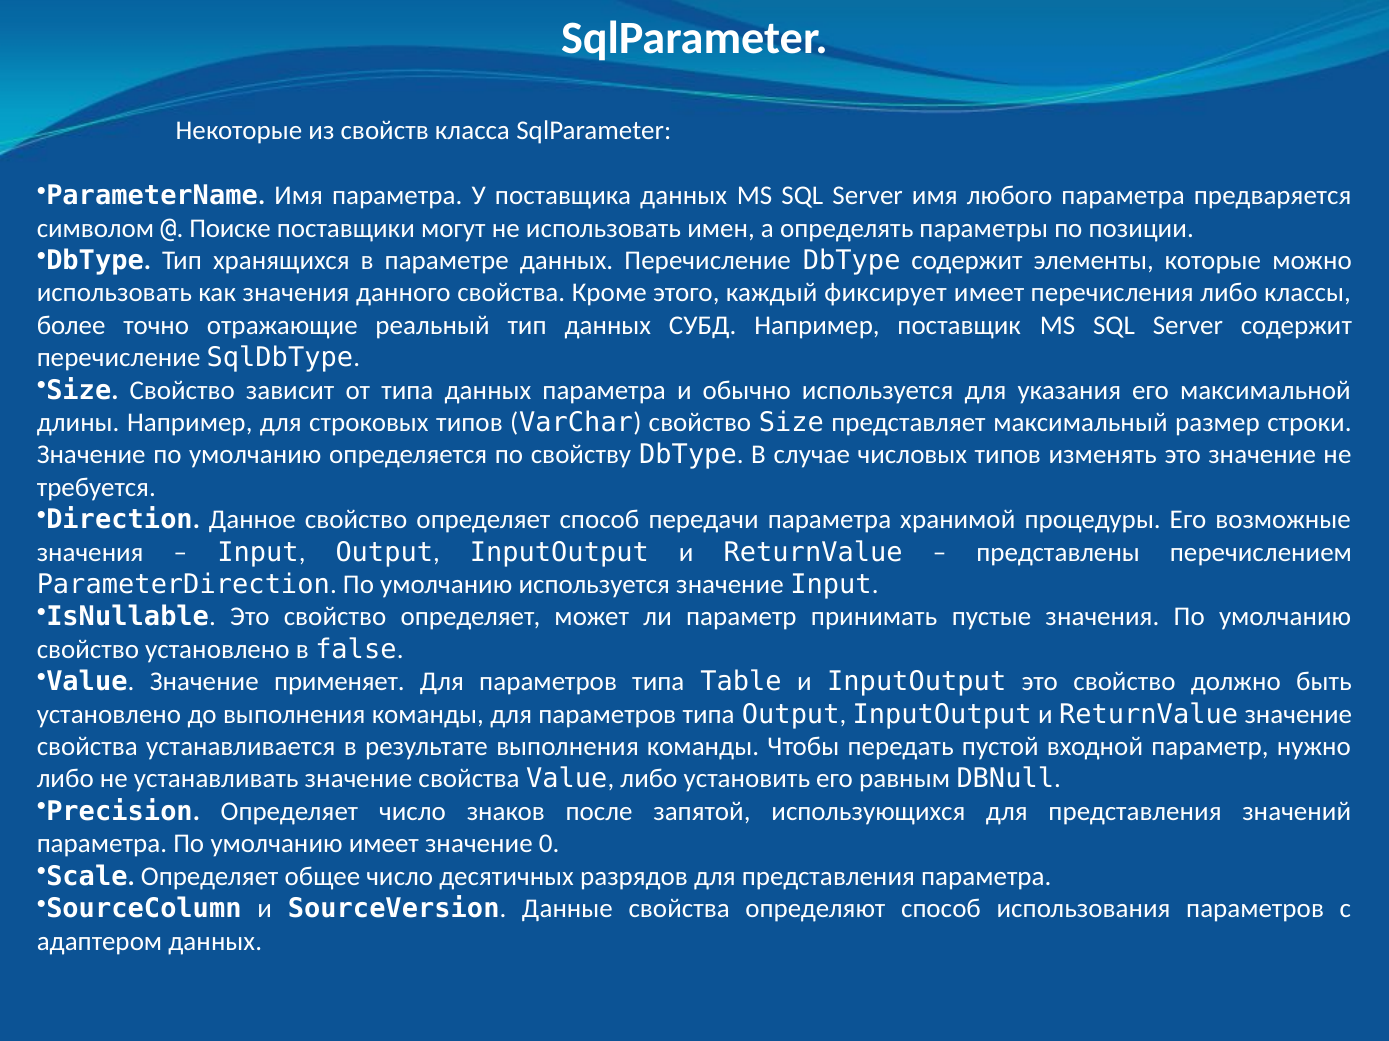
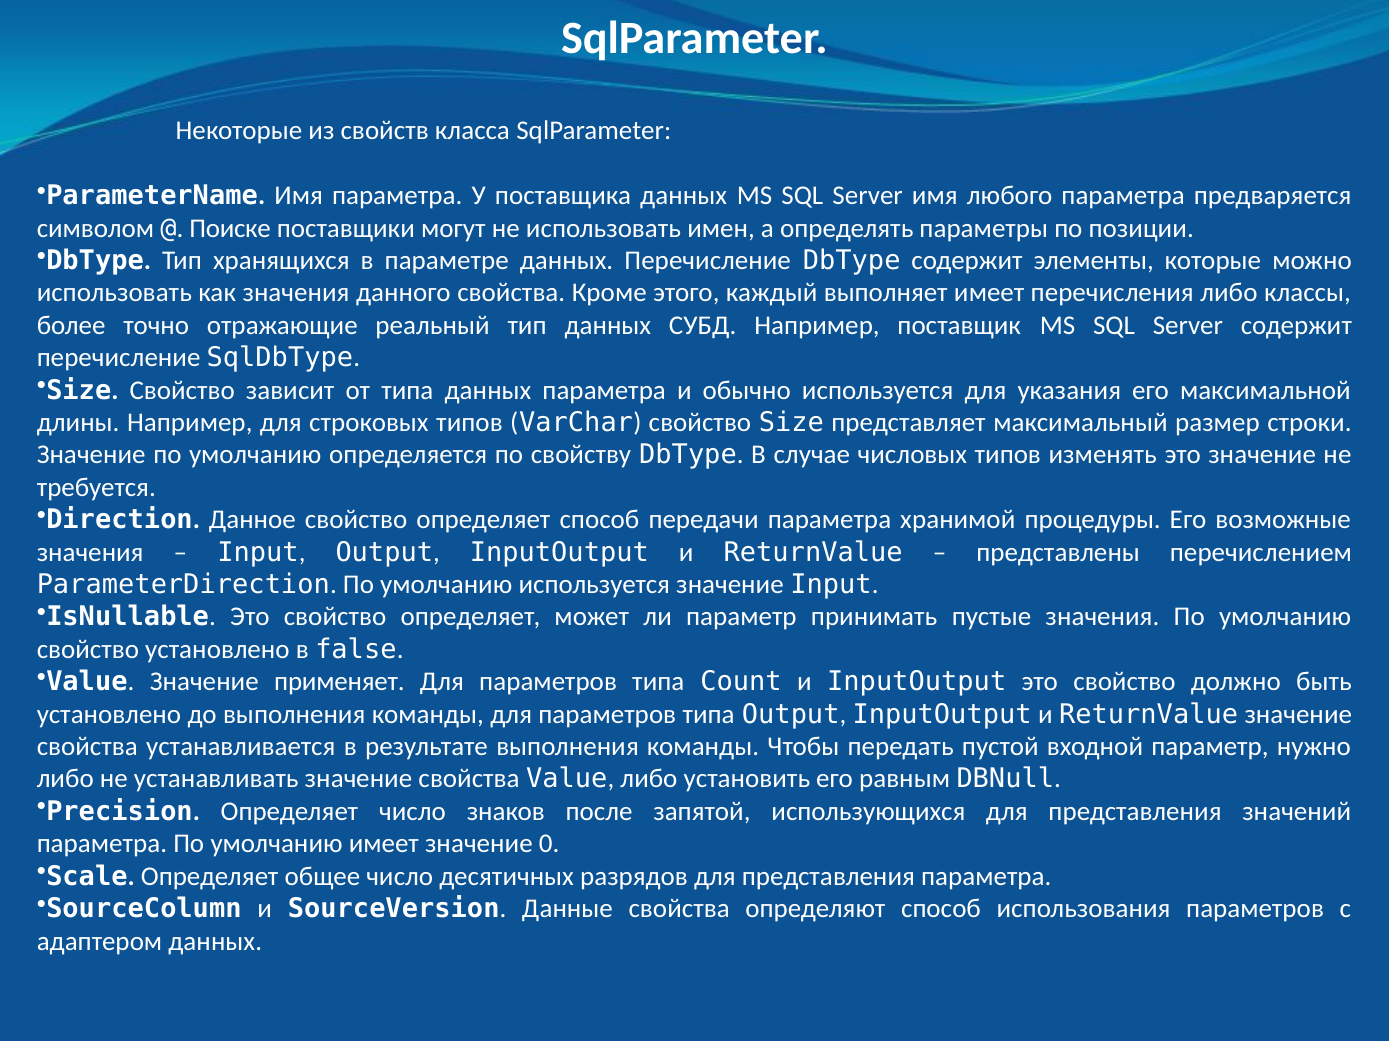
фиксирует: фиксирует -> выполняет (886, 293)
Table: Table -> Count (741, 682)
